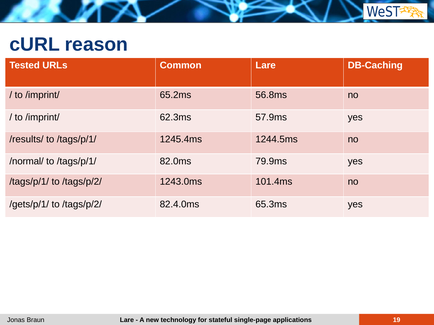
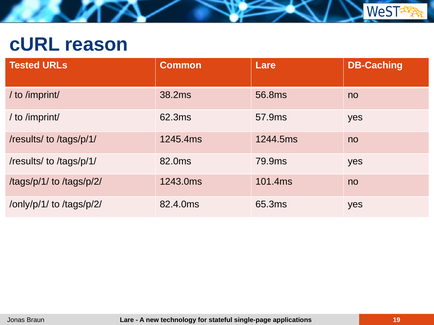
65.2ms: 65.2ms -> 38.2ms (176, 95)
/normal/: /normal/ -> /results/ (27, 162)
/gets/p/1/: /gets/p/1/ -> /only/p/1/ (29, 205)
